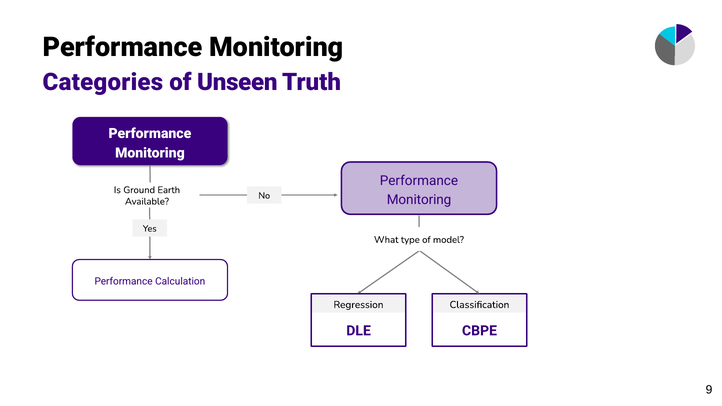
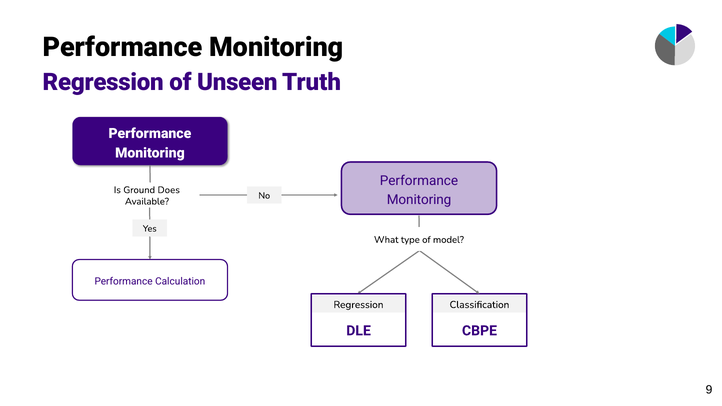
Categories: Categories -> Regression (103, 82)
Earth: Earth -> Does (169, 190)
